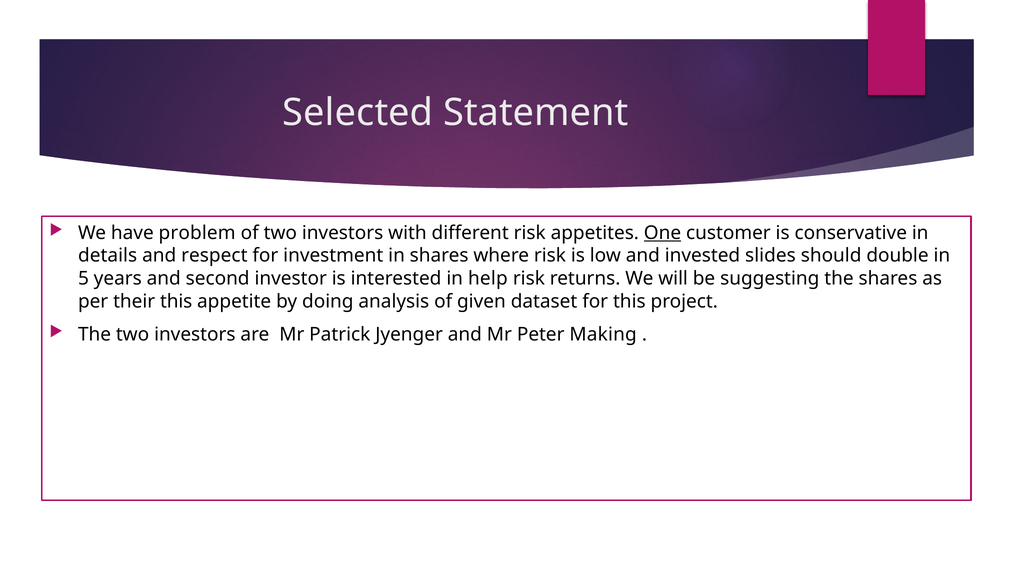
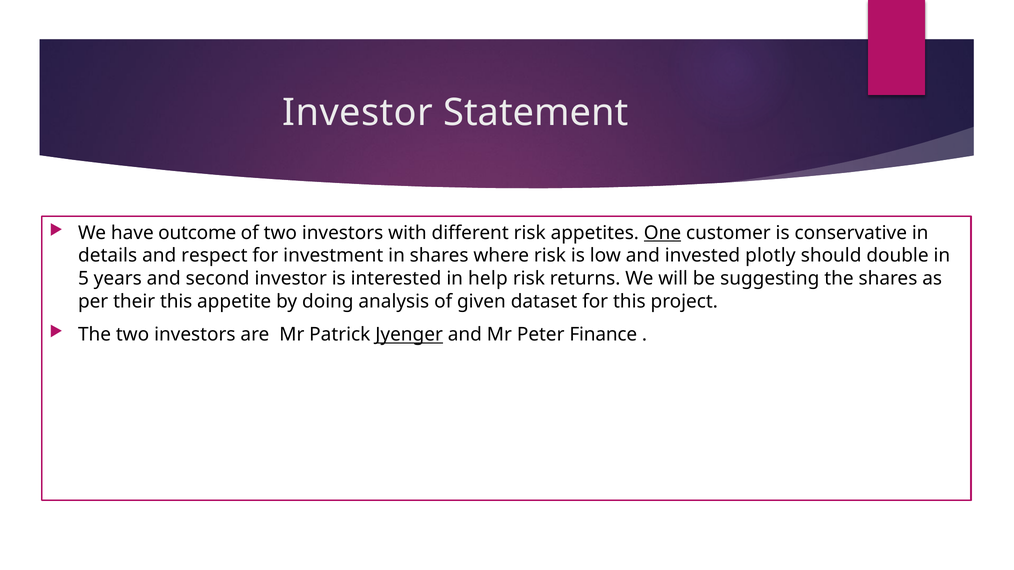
Selected: Selected -> Investor (358, 113)
problem: problem -> outcome (197, 233)
slides: slides -> plotly (770, 256)
Jyenger underline: none -> present (409, 335)
Making: Making -> Finance (603, 335)
